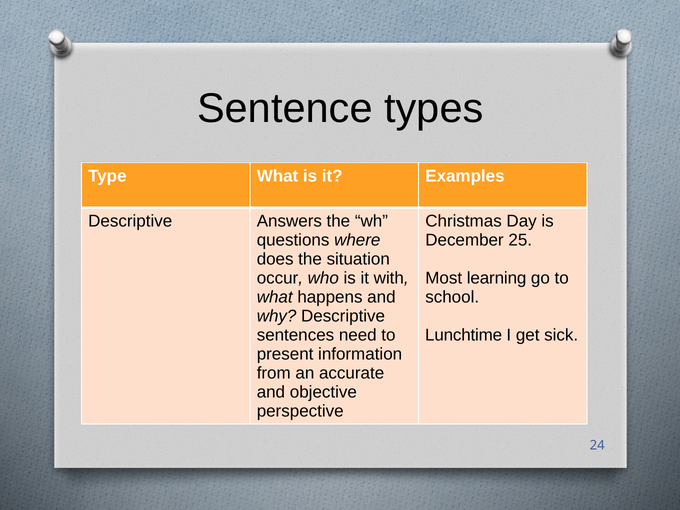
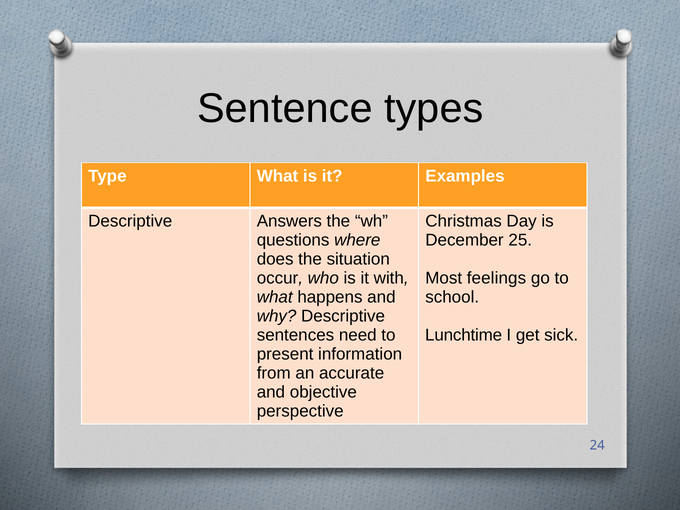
learning: learning -> feelings (496, 278)
